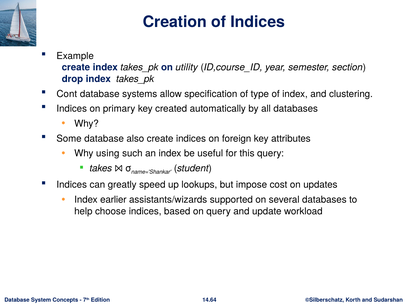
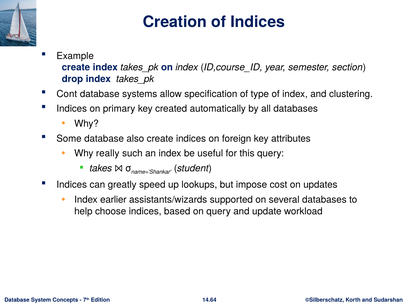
on utility: utility -> index (187, 68)
using: using -> really (108, 154)
